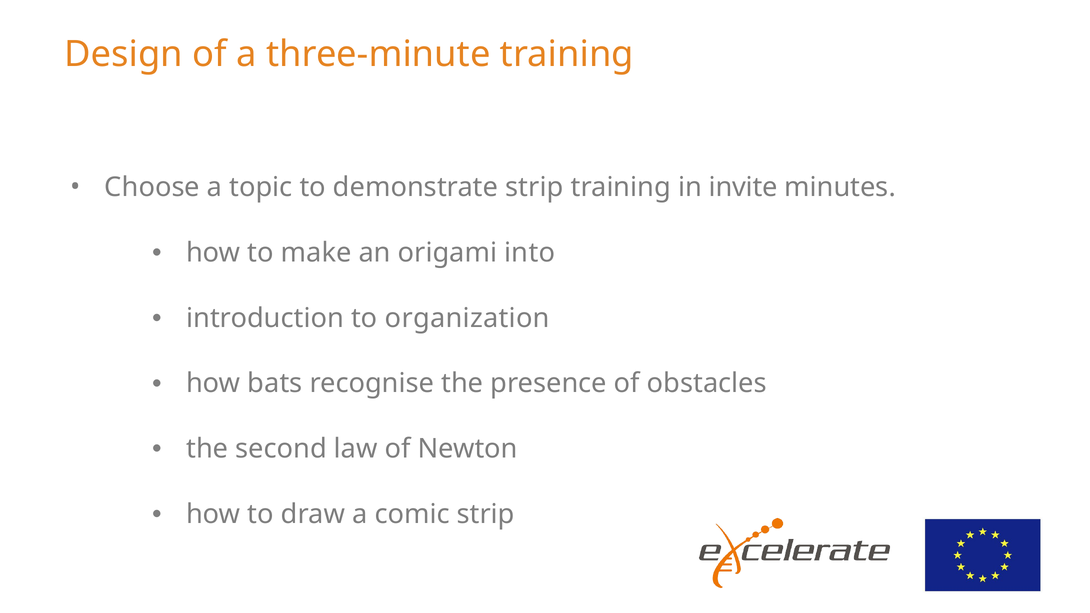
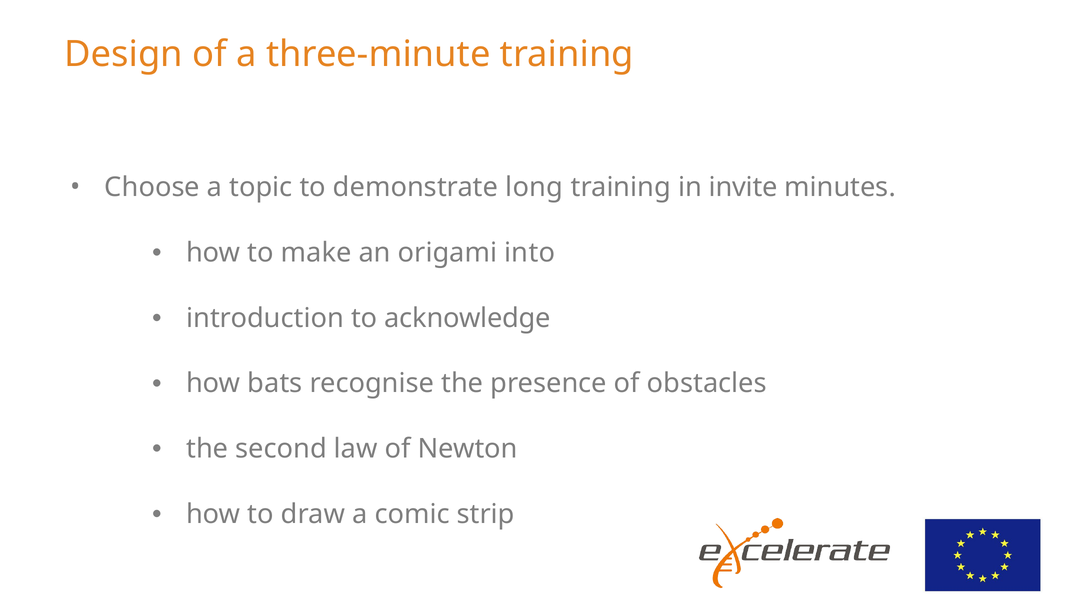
demonstrate strip: strip -> long (534, 187)
organization: organization -> acknowledge (468, 318)
